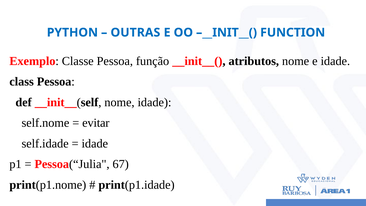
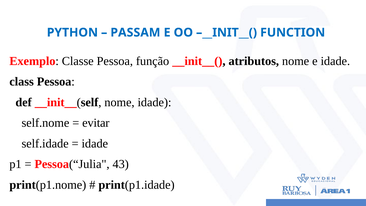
OUTRAS: OUTRAS -> PASSAM (135, 33)
67: 67 -> 43 (121, 164)
